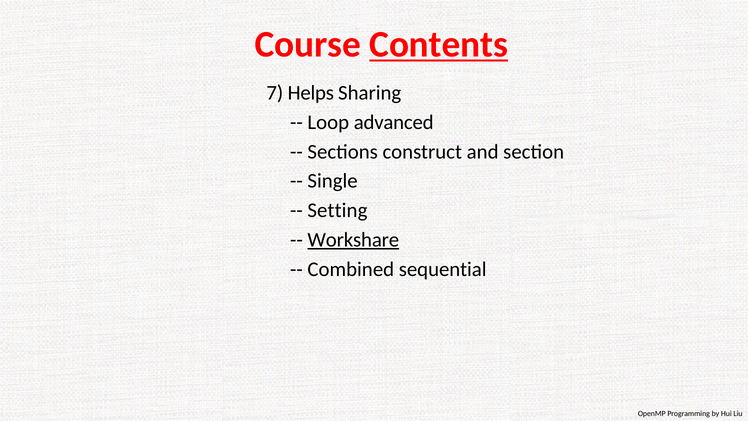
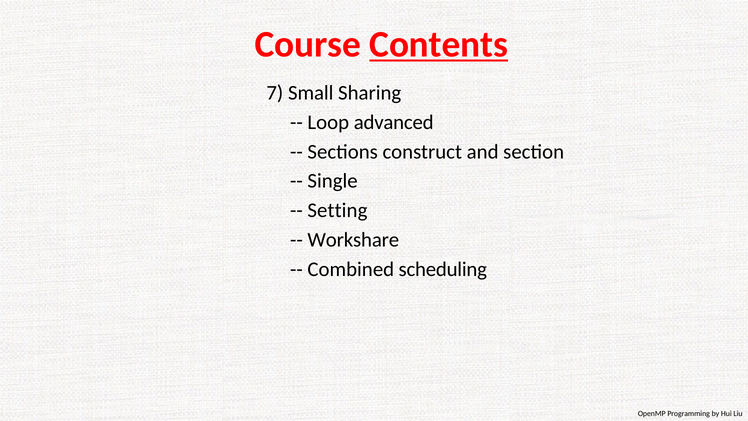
Helps: Helps -> Small (311, 93)
Workshare underline: present -> none (353, 240)
sequential: sequential -> scheduling (443, 269)
